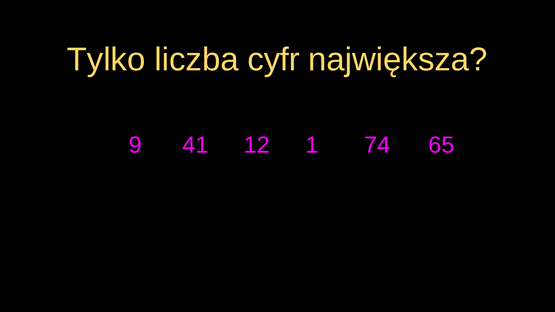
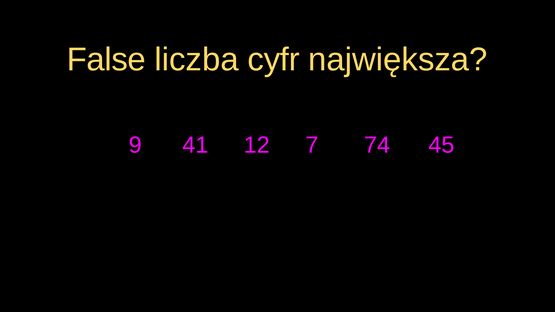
Tylko: Tylko -> False (106, 60)
1: 1 -> 7 (312, 145)
65: 65 -> 45 (441, 145)
